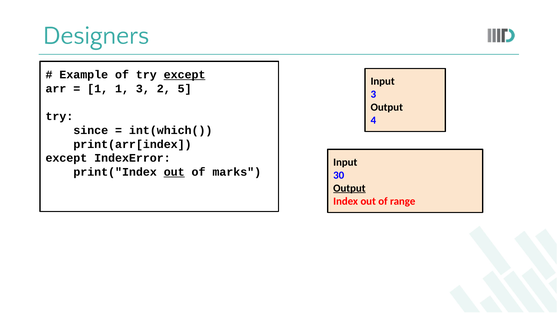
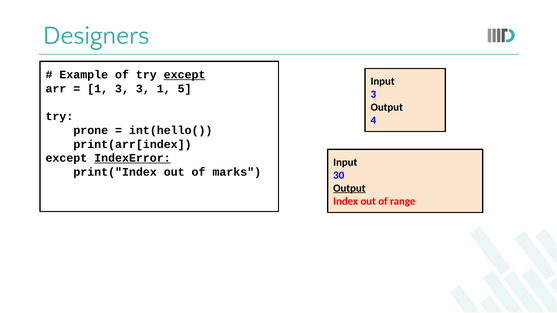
1 1: 1 -> 3 (122, 89)
3 2: 2 -> 1 (164, 89)
since: since -> prone (91, 130)
int(which(: int(which( -> int(hello( (171, 130)
IndexError underline: none -> present (132, 158)
out underline: present -> none (174, 172)
